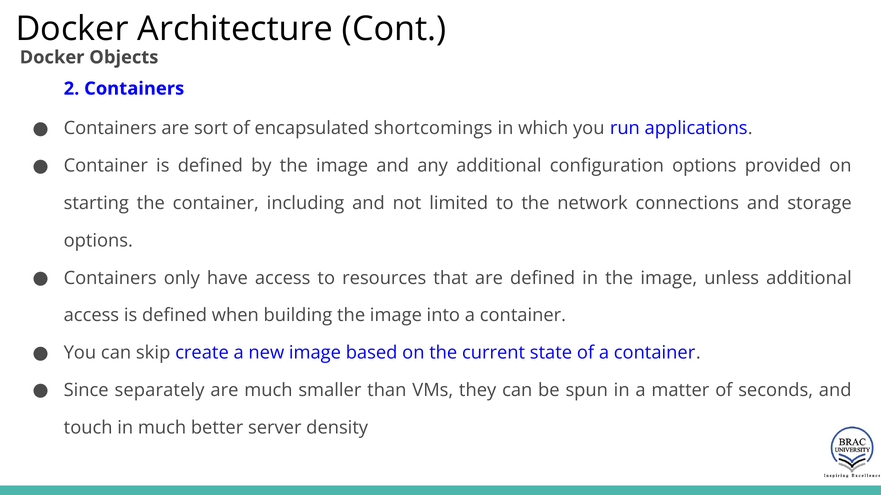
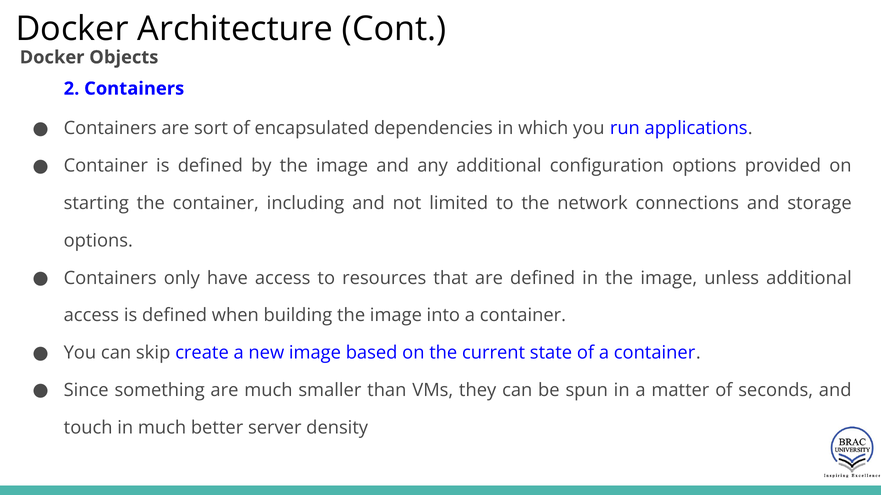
shortcomings: shortcomings -> dependencies (433, 129)
separately: separately -> something (160, 391)
